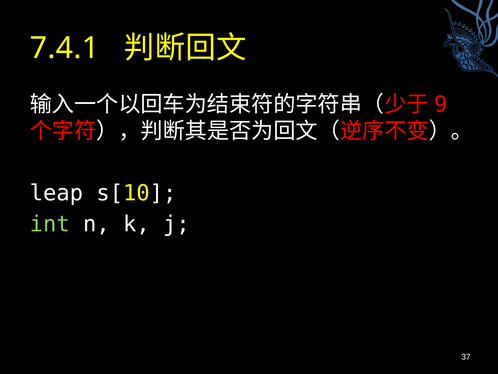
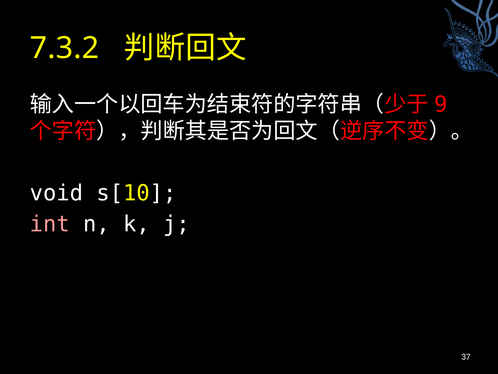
7.4.1: 7.4.1 -> 7.3.2 (65, 48)
leap: leap -> void (56, 193)
int colour: light green -> pink (50, 224)
